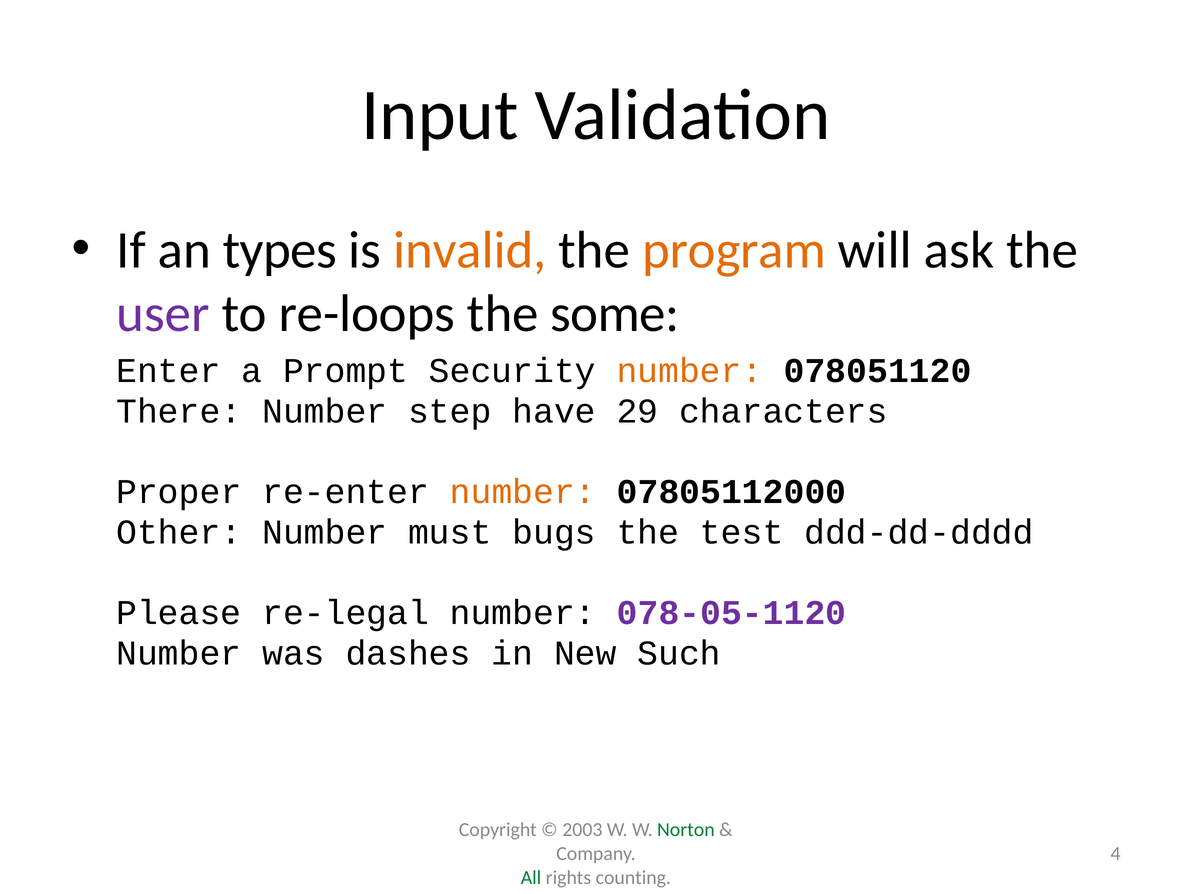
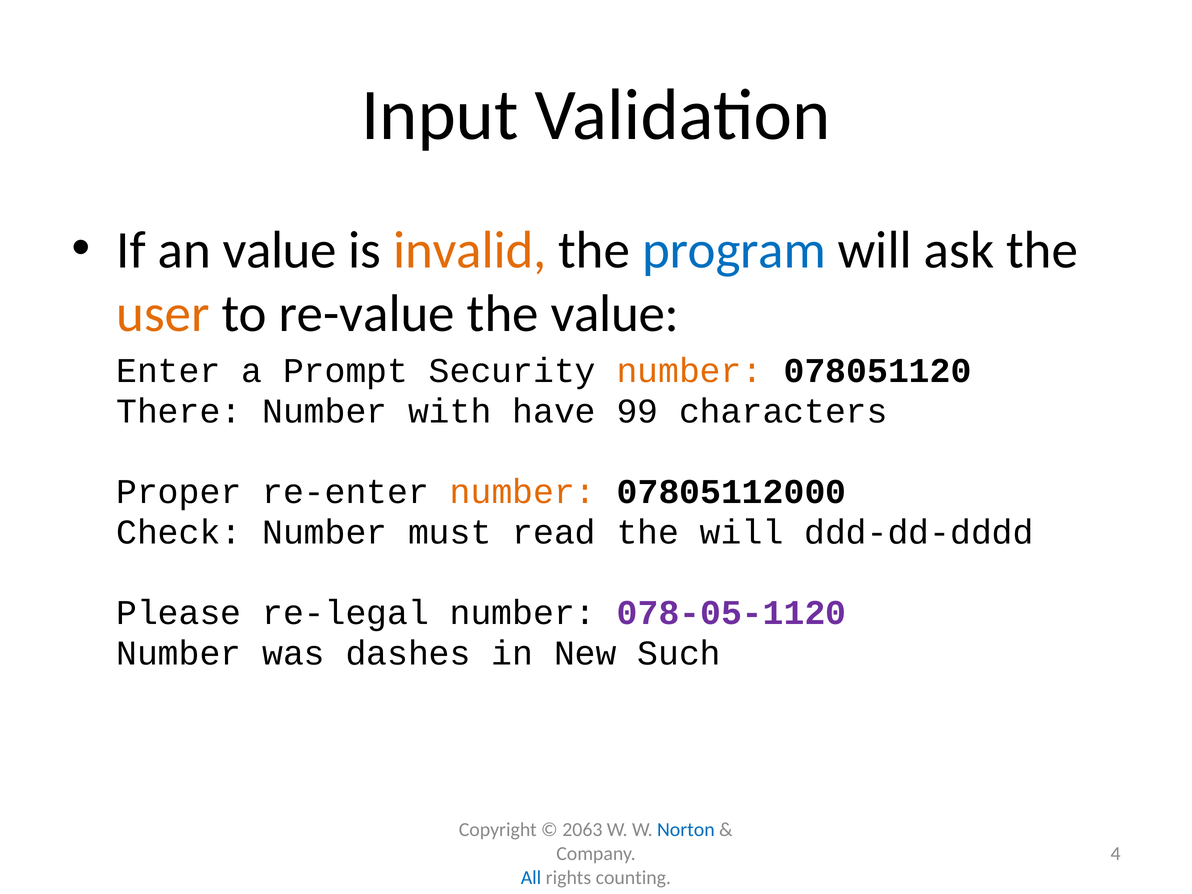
an types: types -> value (280, 250)
program colour: orange -> blue (734, 250)
user colour: purple -> orange (163, 314)
re-loops: re-loops -> re-value (367, 314)
the some: some -> value (615, 314)
step: step -> with (450, 411)
29: 29 -> 99 (637, 411)
Other: Other -> Check (179, 532)
bugs: bugs -> read (554, 532)
the test: test -> will (742, 532)
2003: 2003 -> 2063 (582, 830)
Norton colour: green -> blue (686, 830)
All colour: green -> blue (531, 878)
